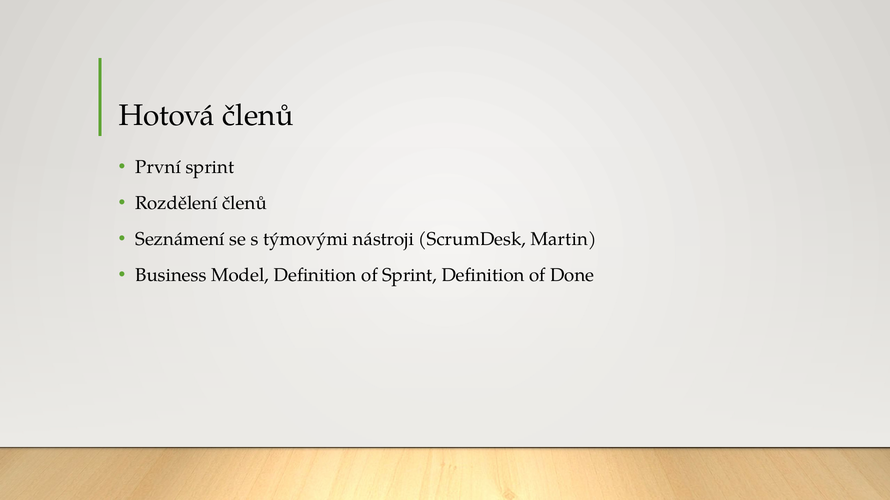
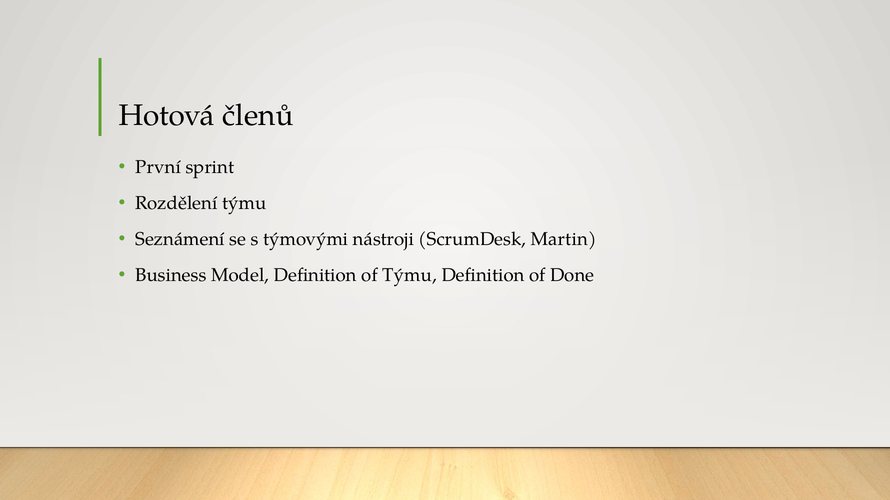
Rozdělení členů: členů -> týmu (244, 203)
of Sprint: Sprint -> Týmu (409, 275)
